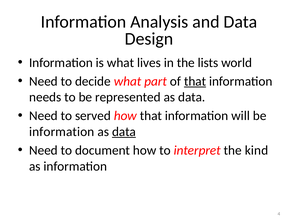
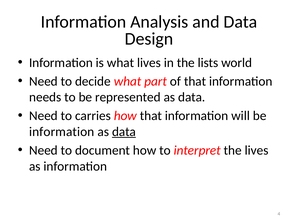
that underline: present -> none (195, 81)
served: served -> carries (93, 116)
the kind: kind -> lives (257, 150)
